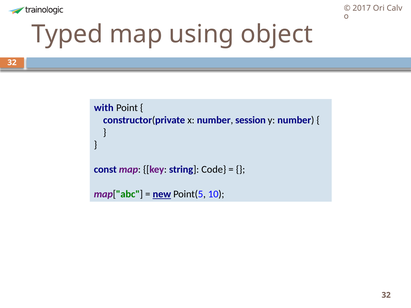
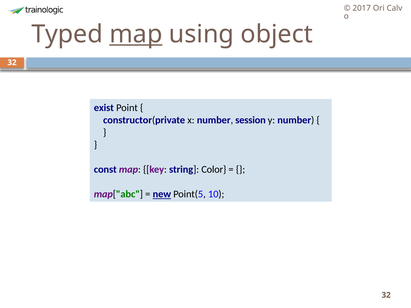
map underline: none -> present (136, 34)
with: with -> exist (104, 108)
Code: Code -> Color (214, 170)
